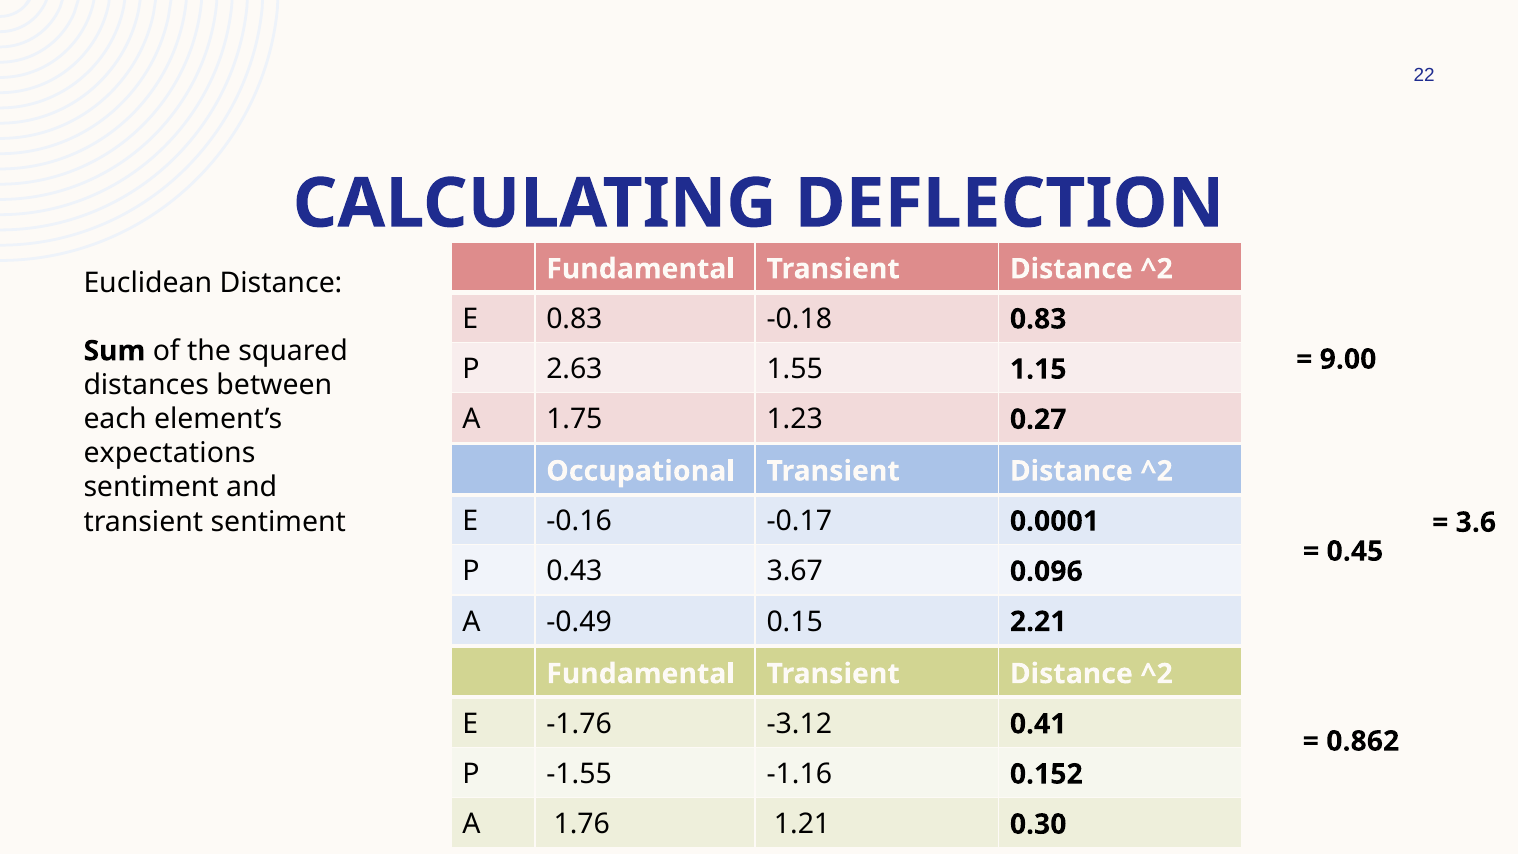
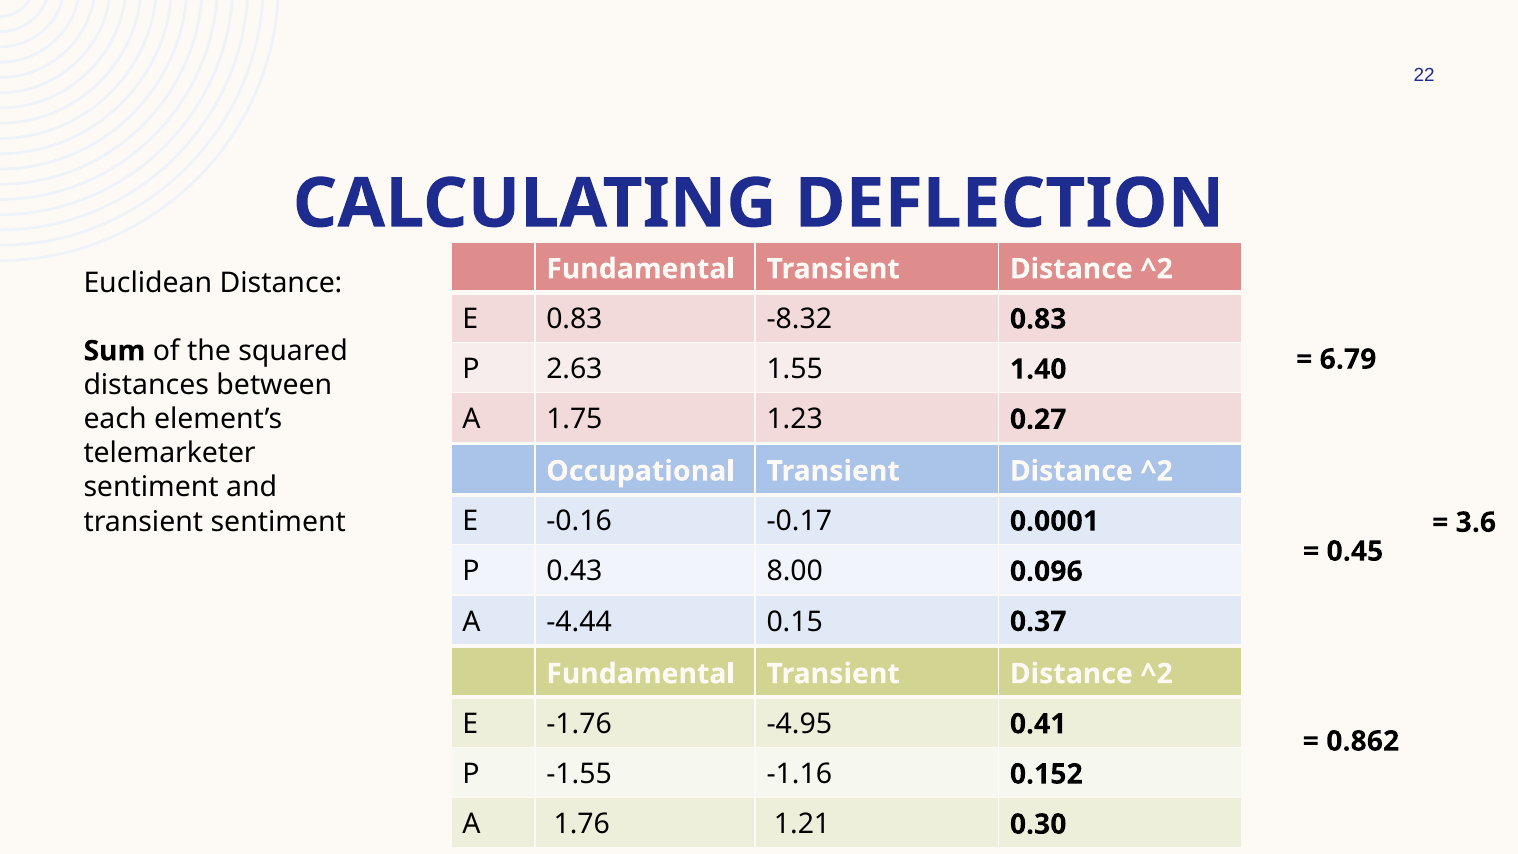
-0.18: -0.18 -> -8.32 (799, 319)
9.00: 9.00 -> 6.79 (1348, 359)
1.15: 1.15 -> 1.40 (1038, 369)
expectations: expectations -> telemarketer (170, 453)
3.67: 3.67 -> 8.00 (795, 571)
-0.49: -0.49 -> -4.44 (579, 622)
2.21: 2.21 -> 0.37 (1038, 622)
-3.12: -3.12 -> -4.95 (799, 724)
